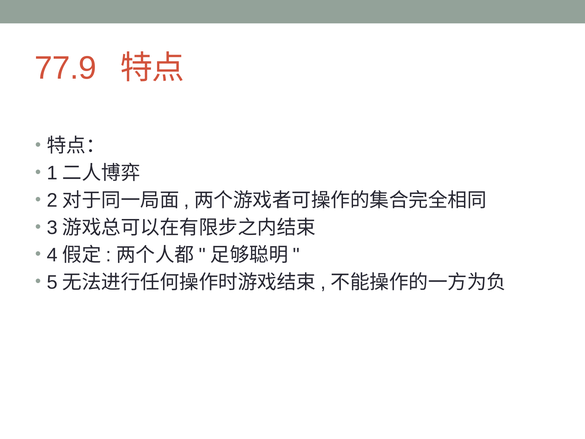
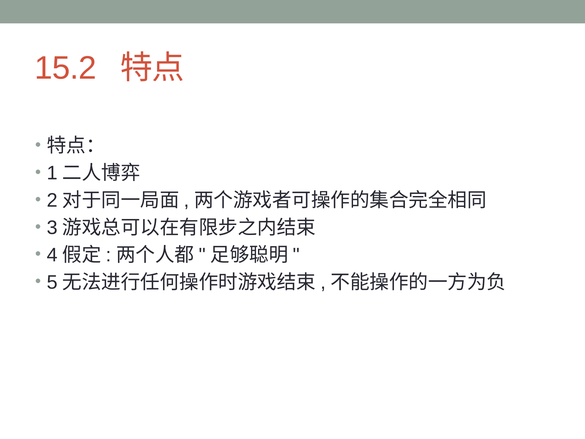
77.9: 77.9 -> 15.2 (66, 68)
